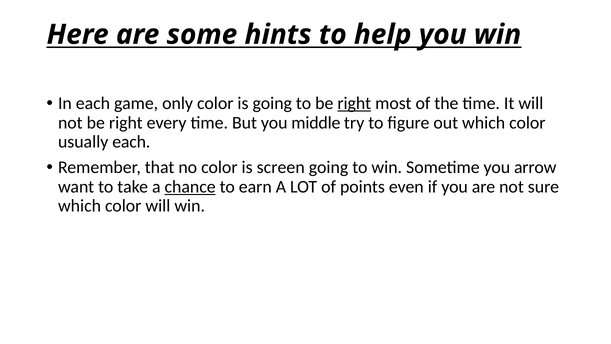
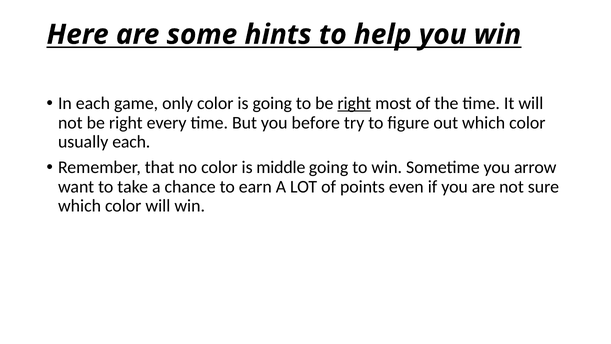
middle: middle -> before (316, 123)
screen: screen -> middle (281, 167)
chance underline: present -> none (190, 187)
